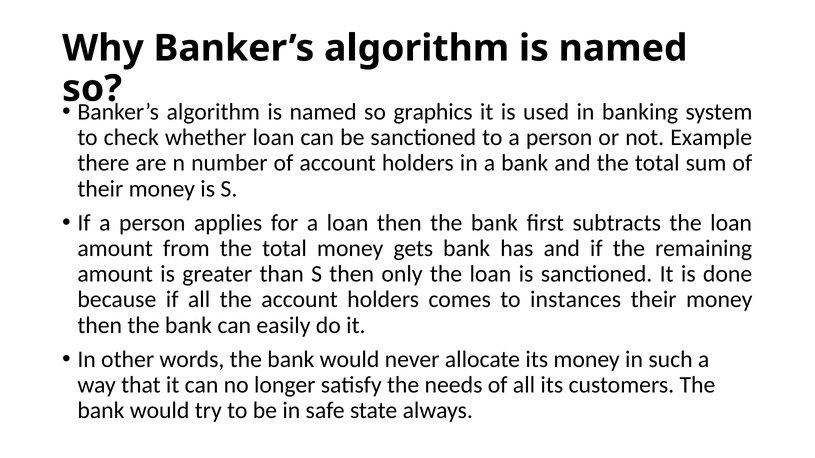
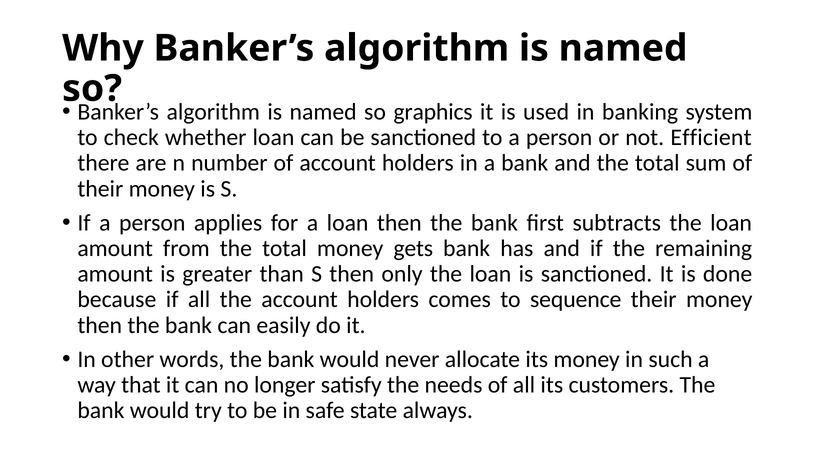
Example: Example -> Efficient (711, 138)
instances: instances -> sequence (576, 300)
